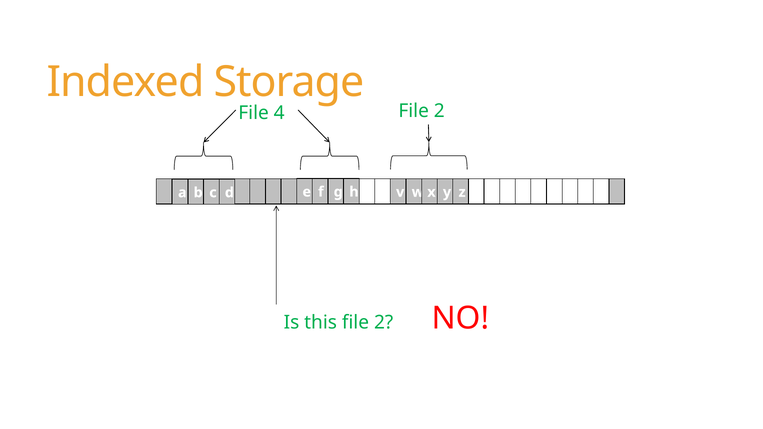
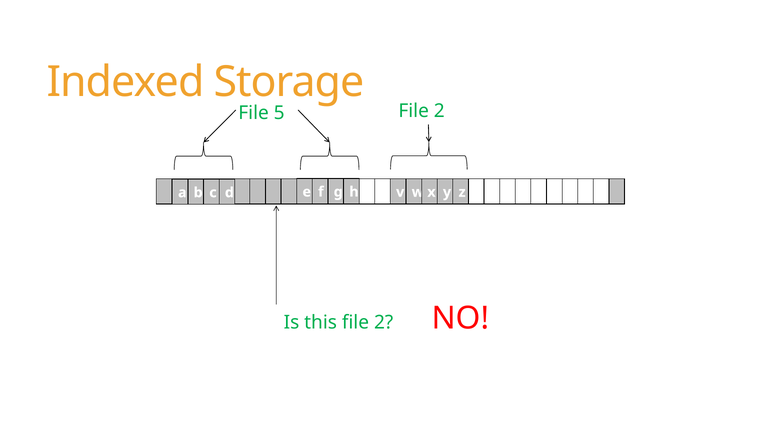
4: 4 -> 5 (279, 113)
